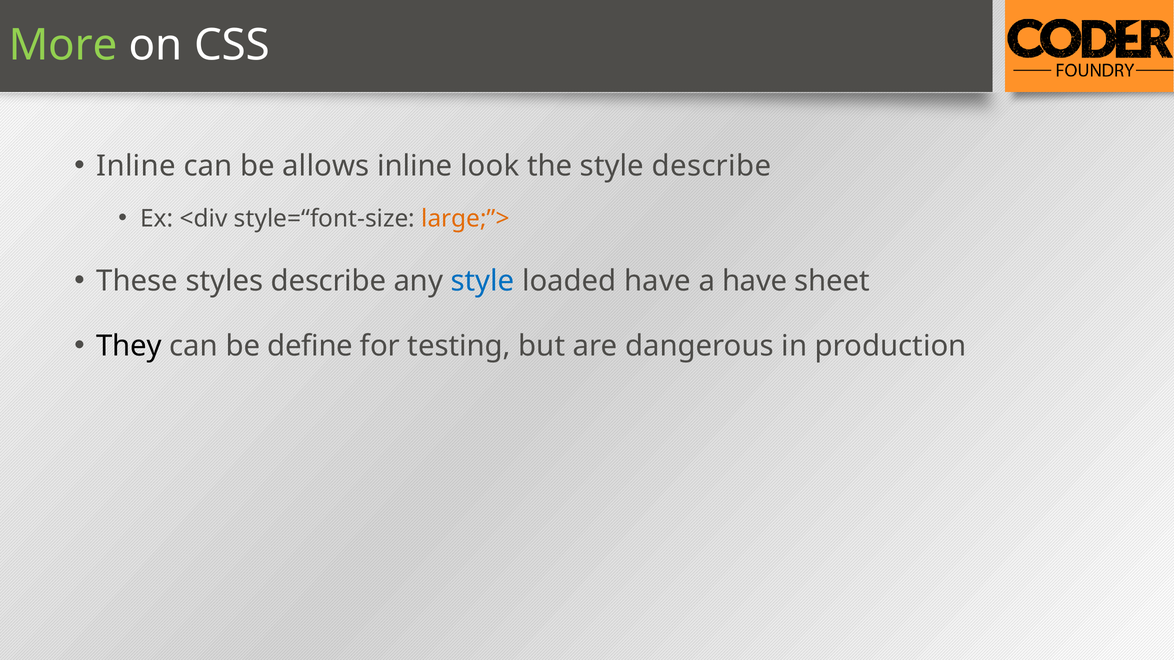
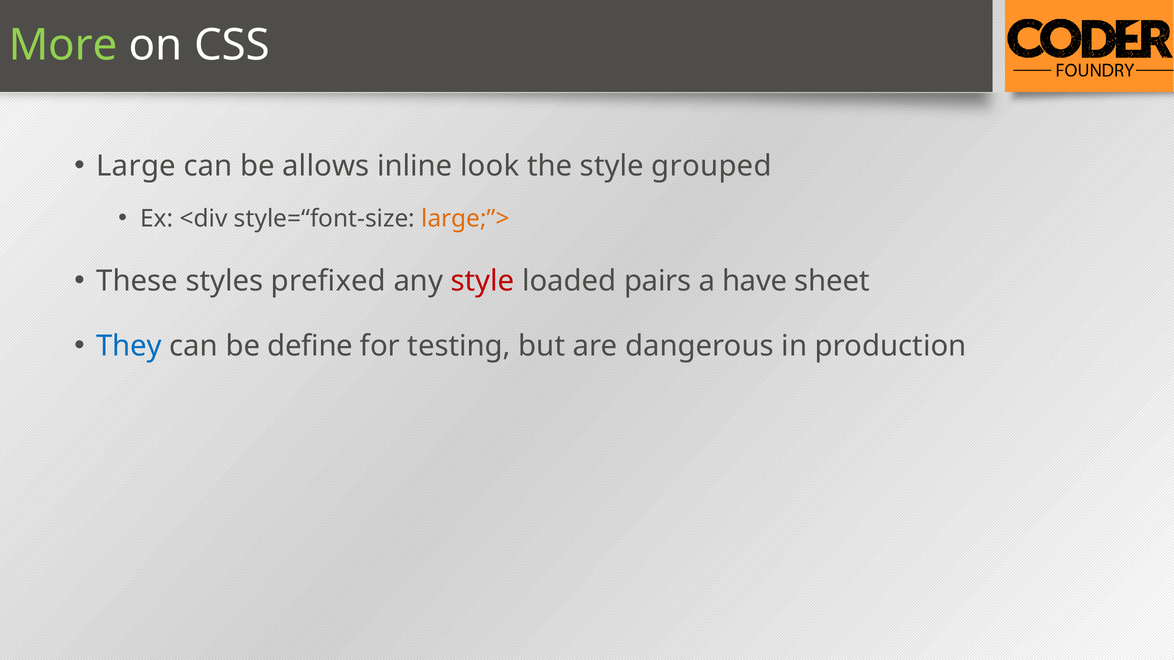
Inline: Inline -> Large (136, 166)
style describe: describe -> grouped (712, 166)
styles describe: describe -> prefixed (328, 281)
style colour: blue -> red (483, 281)
loaded have: have -> pairs (658, 281)
They colour: black -> blue (129, 346)
